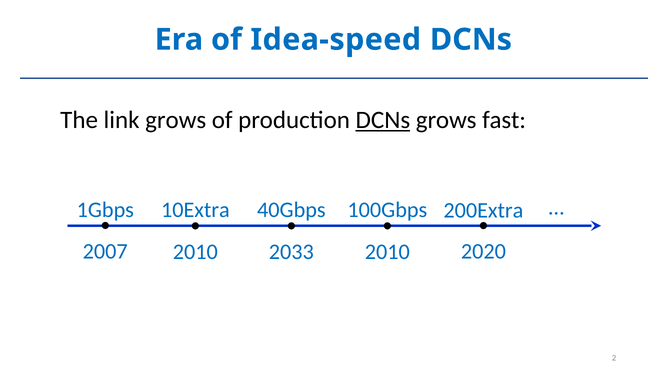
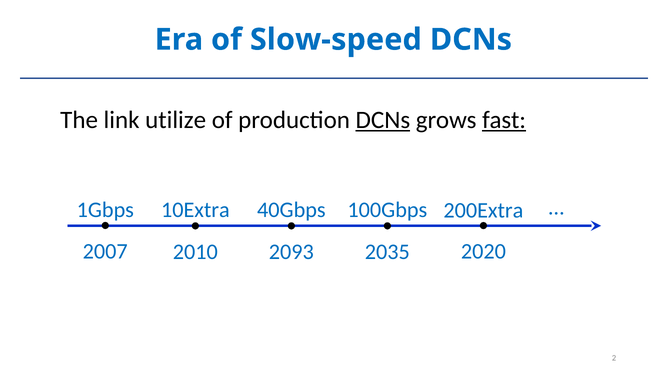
Idea-speed: Idea-speed -> Slow-speed (336, 40)
link grows: grows -> utilize (176, 120)
fast underline: none -> present (504, 120)
2033: 2033 -> 2093 (291, 252)
2010: 2010 -> 2035 (387, 252)
